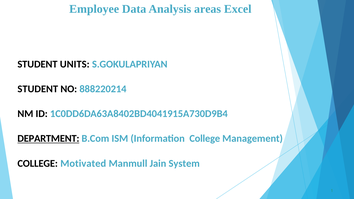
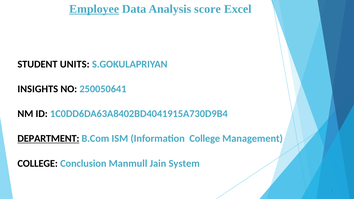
Employee underline: none -> present (94, 9)
areas: areas -> score (208, 9)
STUDENT: STUDENT -> INSIGHTS (38, 89)
888220214: 888220214 -> 250050641 (103, 89)
Motivated: Motivated -> Conclusion (83, 163)
